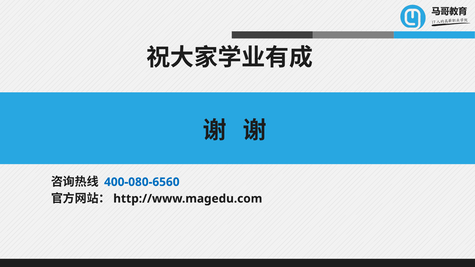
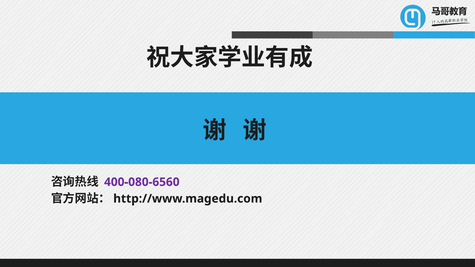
400-080-6560 colour: blue -> purple (142, 182)
